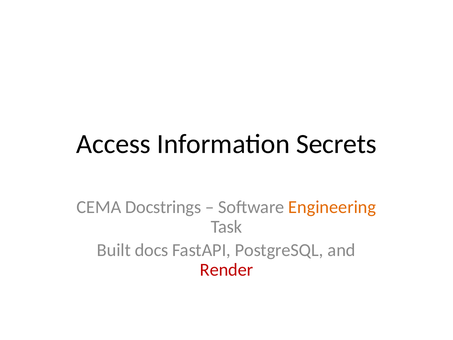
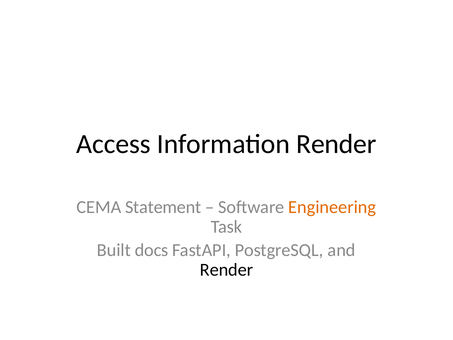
Information Secrets: Secrets -> Render (336, 144)
Docstrings: Docstrings -> Statement (163, 207)
Render colour: red -> black (226, 270)
